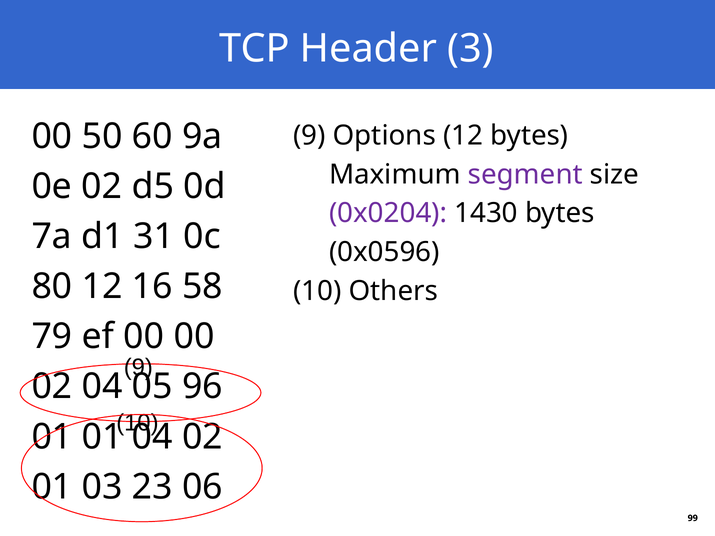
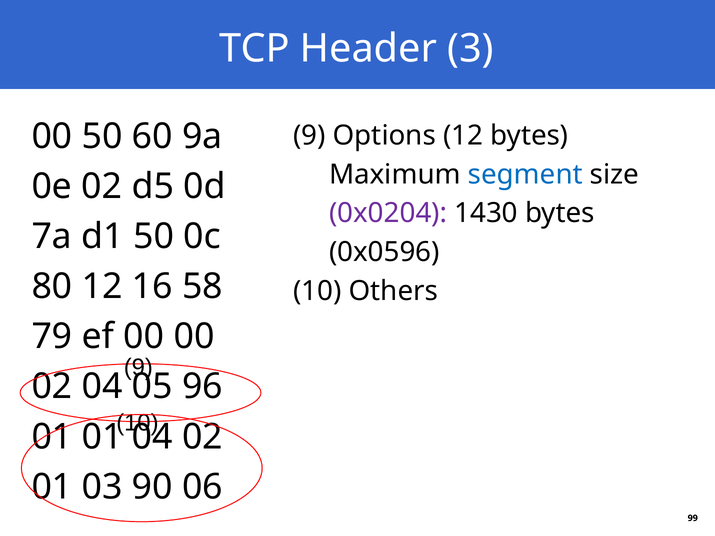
segment colour: purple -> blue (525, 174)
d1 31: 31 -> 50 (154, 237)
23: 23 -> 90 (152, 487)
